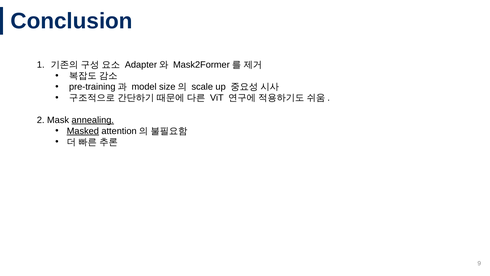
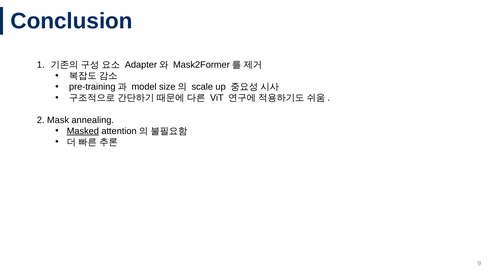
annealing underline: present -> none (93, 120)
